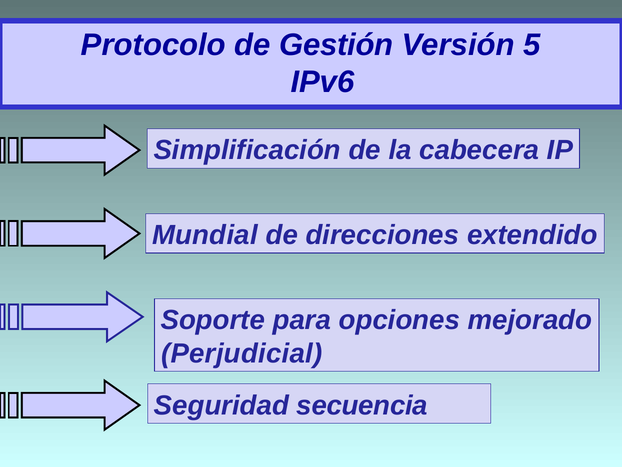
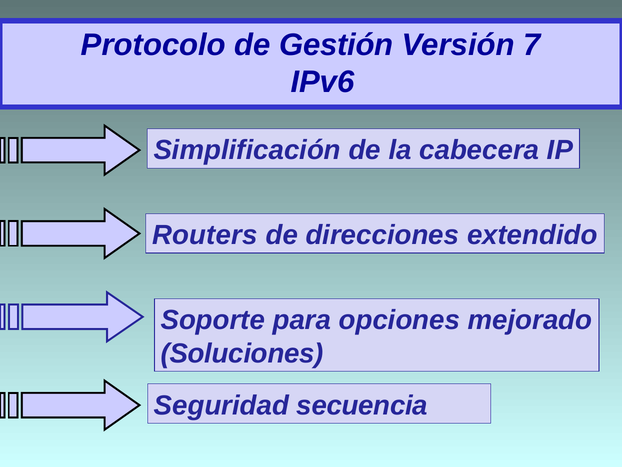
5: 5 -> 7 (532, 45)
Mundial: Mundial -> Routers (205, 235)
Perjudicial: Perjudicial -> Soluciones (242, 353)
